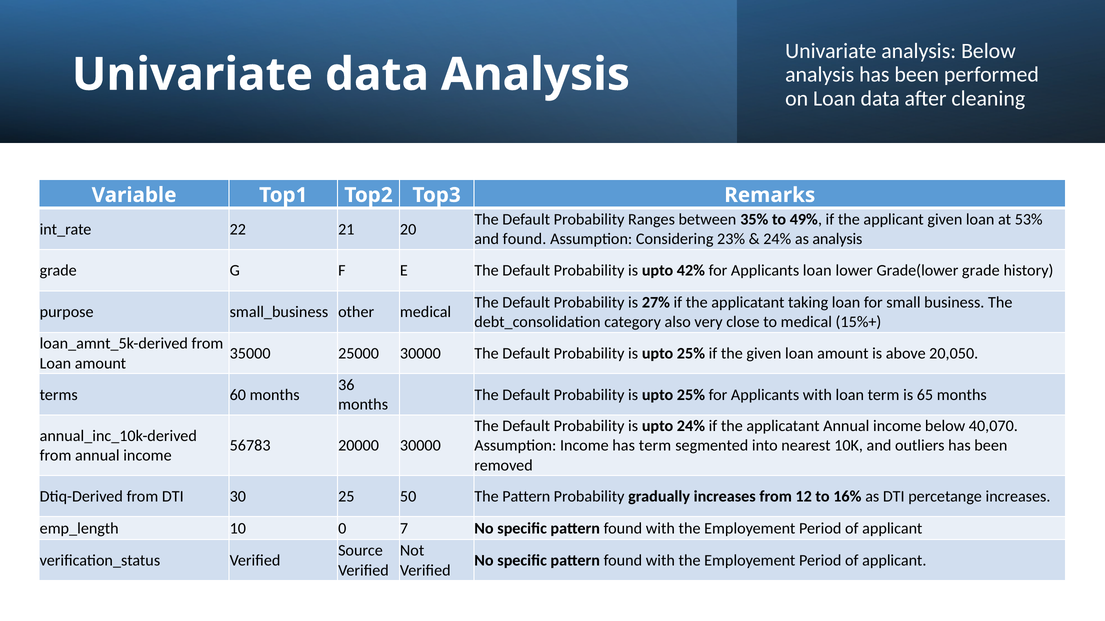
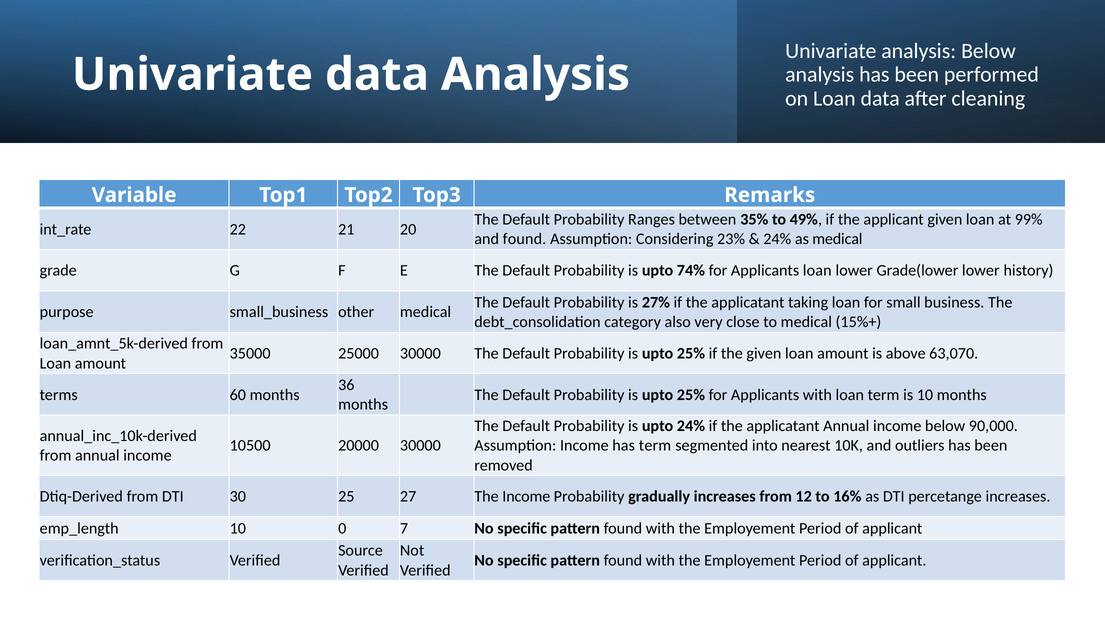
53%: 53% -> 99% (1029, 220)
as analysis: analysis -> medical (837, 239)
42%: 42% -> 74% (691, 271)
Grade(lower grade: grade -> lower (981, 271)
20,050: 20,050 -> 63,070 (954, 354)
is 65: 65 -> 10 (925, 395)
40,070: 40,070 -> 90,000 (993, 426)
56783: 56783 -> 10500 (250, 446)
50: 50 -> 27 (408, 497)
The Pattern: Pattern -> Income (526, 497)
